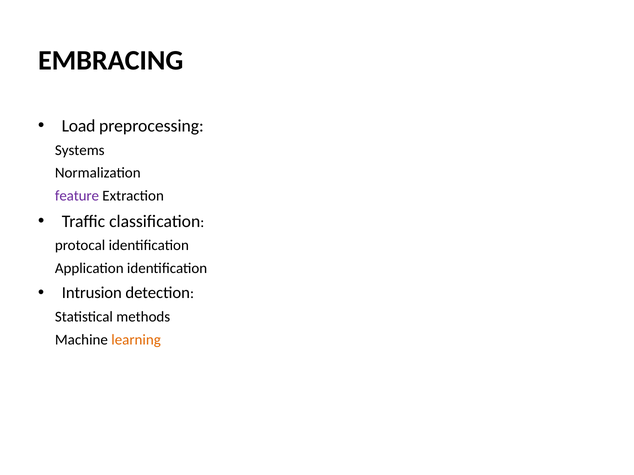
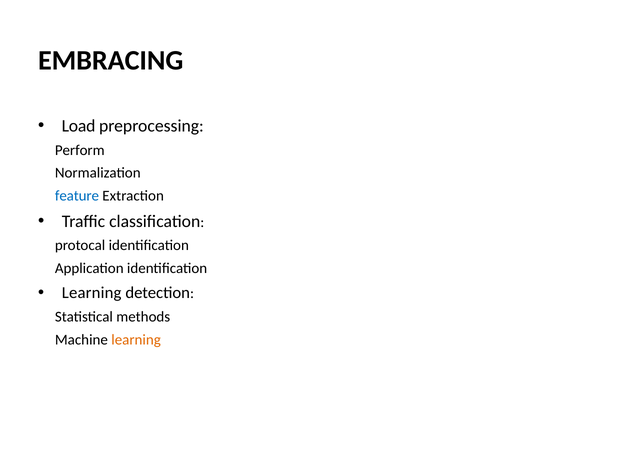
Systems: Systems -> Perform (80, 150)
feature colour: purple -> blue (77, 196)
Intrusion: Intrusion -> Learning (92, 293)
